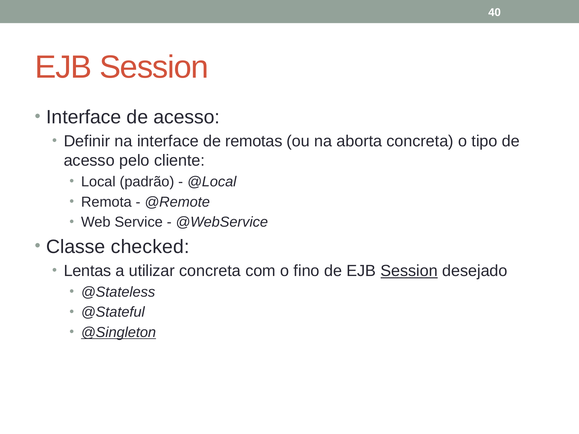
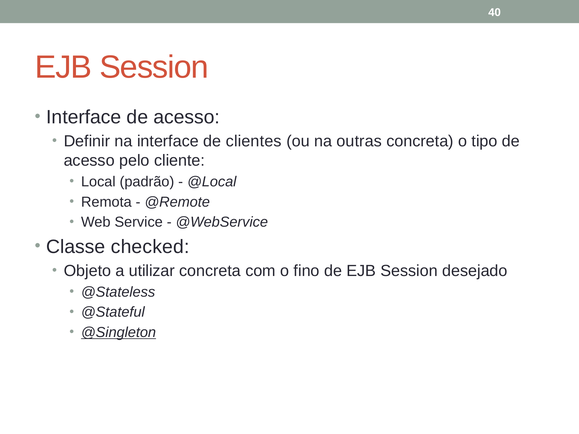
remotas: remotas -> clientes (254, 141)
aborta: aborta -> outras (359, 141)
Lentas: Lentas -> Objeto (87, 271)
Session underline: present -> none (409, 271)
